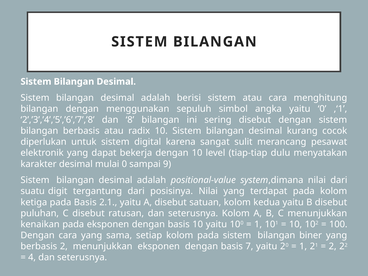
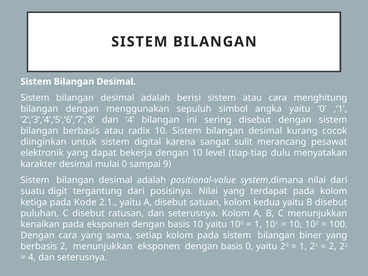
dan 8: 8 -> 4 (130, 120)
diperlukan: diperlukan -> diinginkan (43, 142)
pada Basis: Basis -> Kode (85, 202)
basis 7: 7 -> 0 (249, 246)
